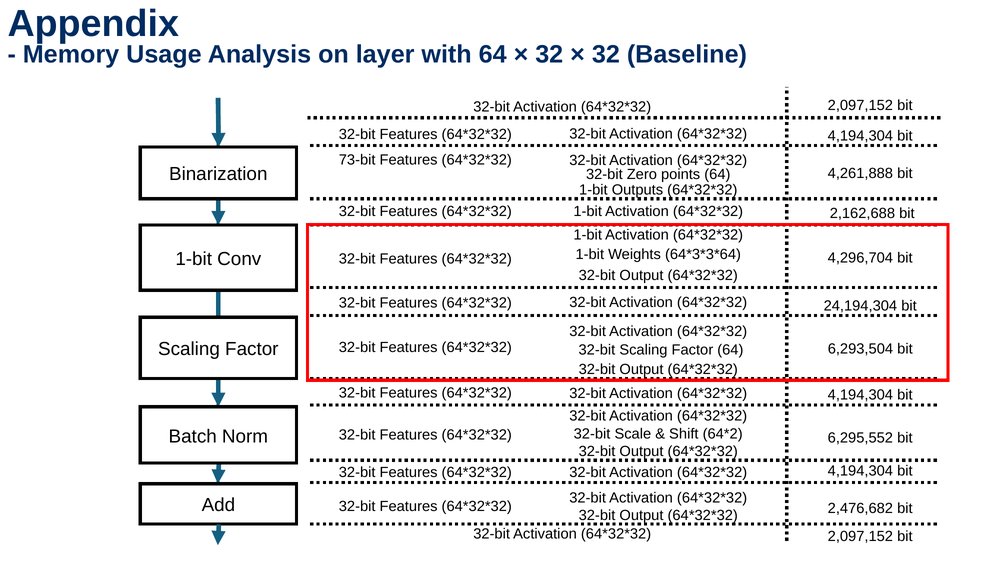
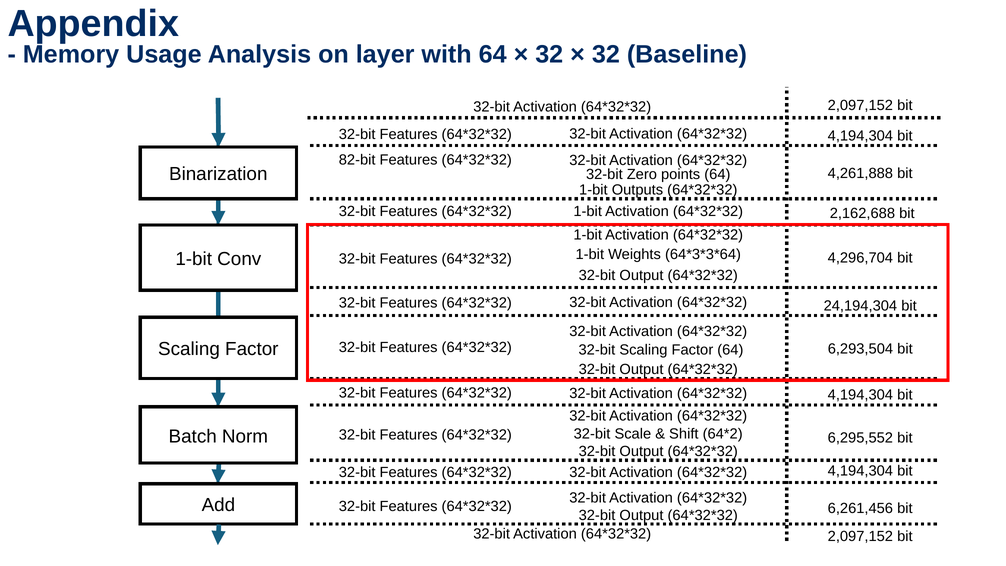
73-bit: 73-bit -> 82-bit (357, 160)
2,476,682: 2,476,682 -> 6,261,456 (860, 508)
